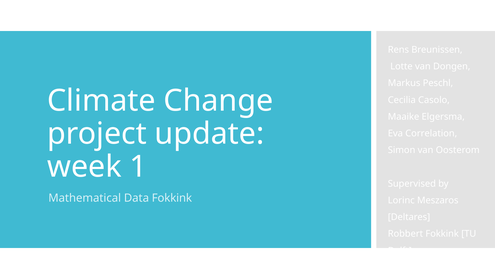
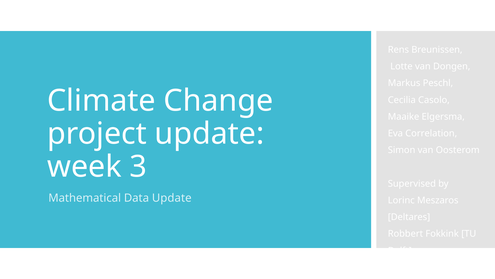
1: 1 -> 3 (138, 166)
Data Fokkink: Fokkink -> Update (172, 198)
